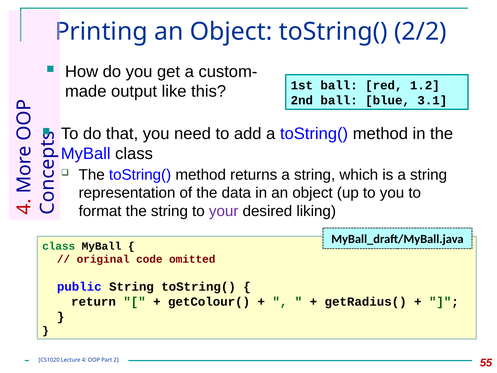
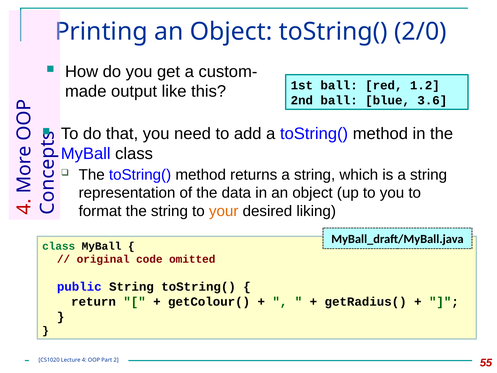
2/2: 2/2 -> 2/0 (420, 32)
3.1: 3.1 -> 3.6 (432, 100)
your colour: purple -> orange (224, 211)
